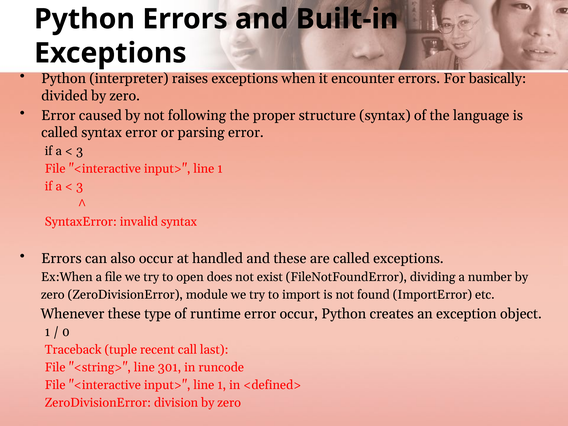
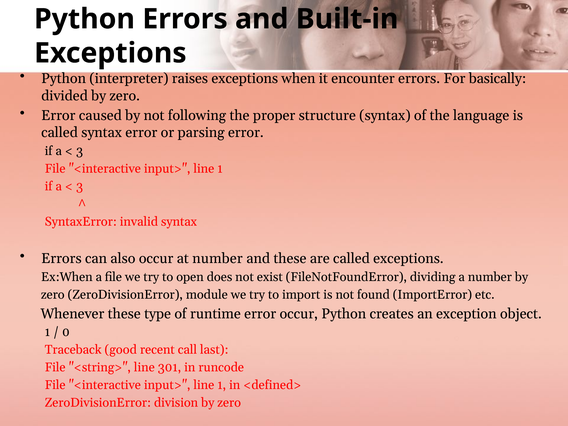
at handled: handled -> number (217, 258)
tuple: tuple -> good (121, 350)
